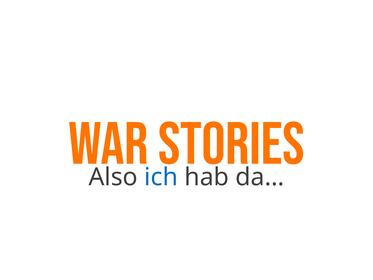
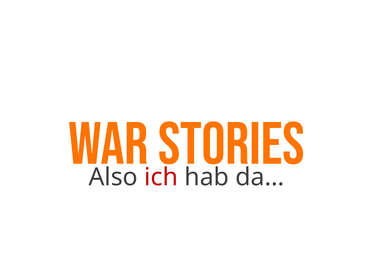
ich colour: blue -> red (161, 177)
